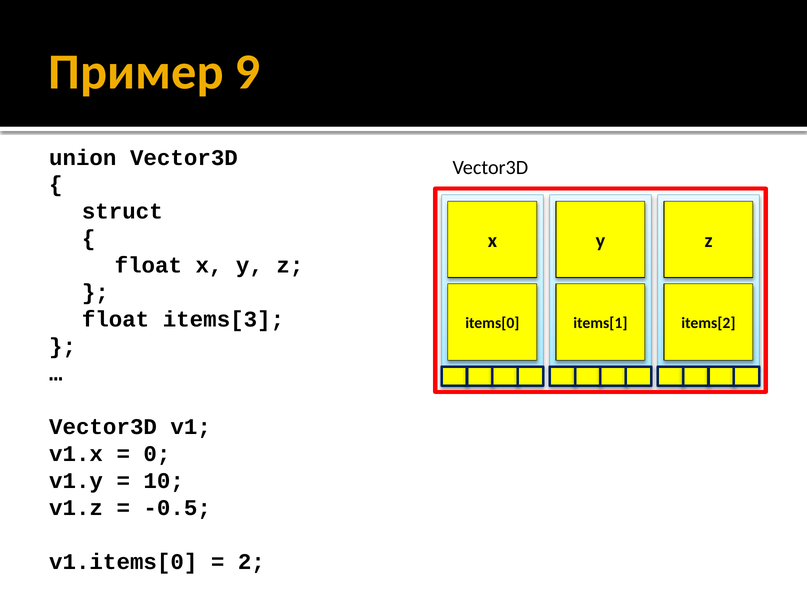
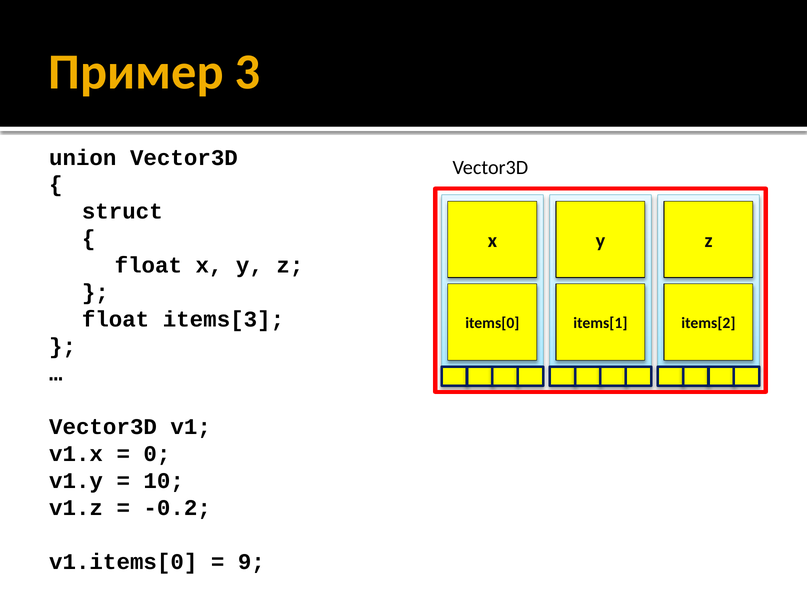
9: 9 -> 3 (248, 72)
-0.5: -0.5 -> -0.2 (177, 507)
2: 2 -> 9 (251, 561)
